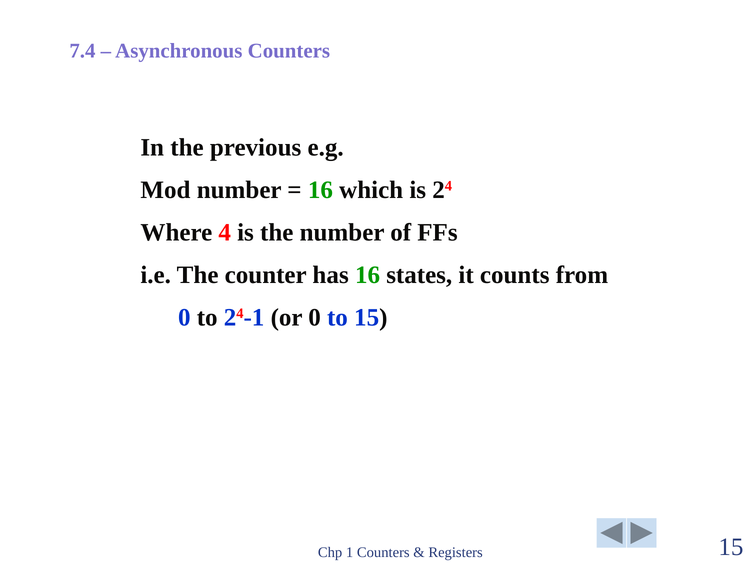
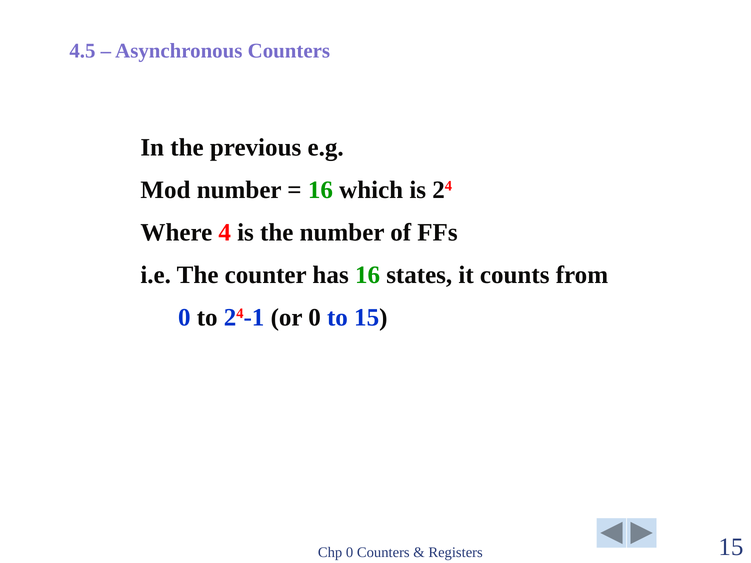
7.4: 7.4 -> 4.5 (82, 51)
Chp 1: 1 -> 0 (350, 553)
